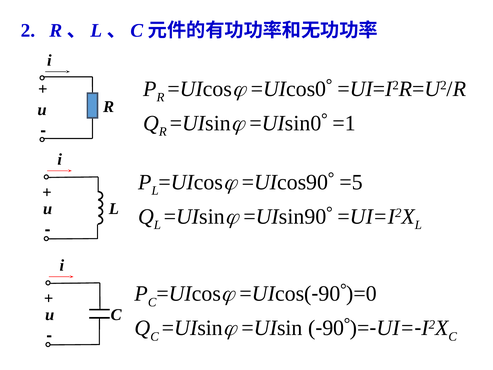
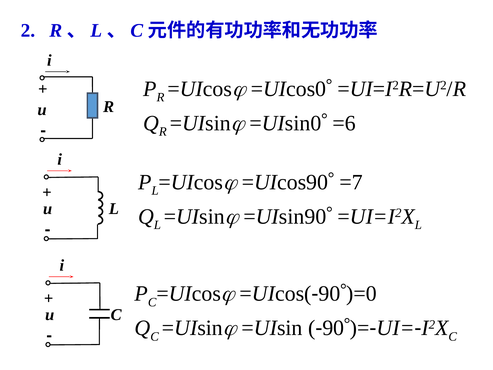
=1: =1 -> =6 (344, 123)
=5: =5 -> =7 (351, 182)
